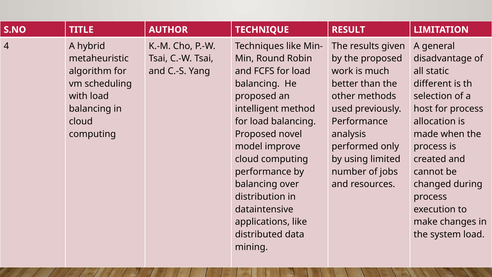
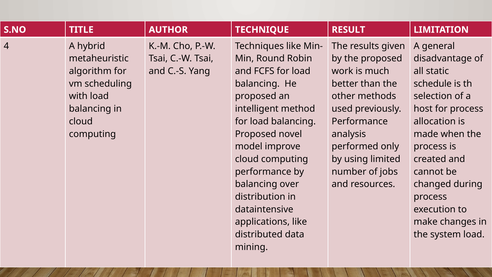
different: different -> schedule (433, 84)
